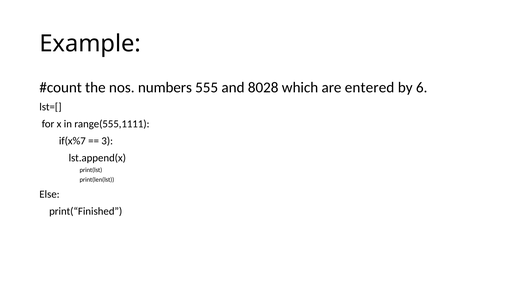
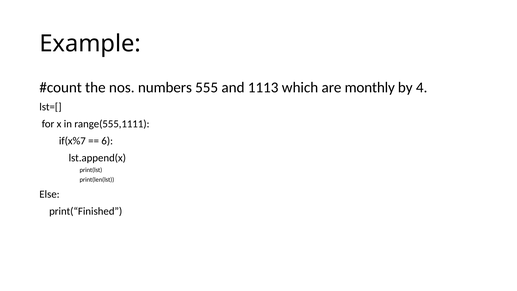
8028: 8028 -> 1113 (263, 87)
entered: entered -> monthly (370, 87)
6: 6 -> 4 (422, 87)
3: 3 -> 6 (107, 141)
